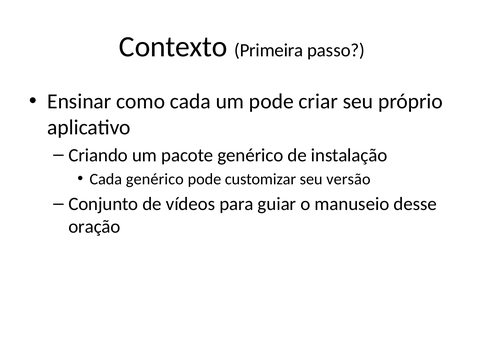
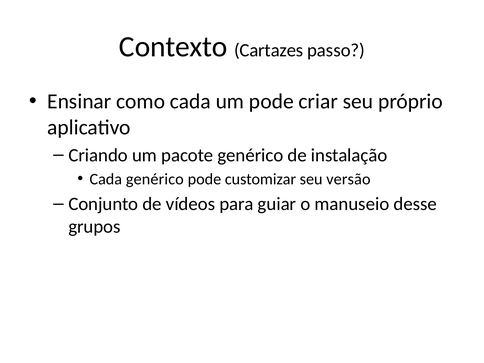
Primeira: Primeira -> Cartazes (269, 50)
oração: oração -> grupos (94, 227)
